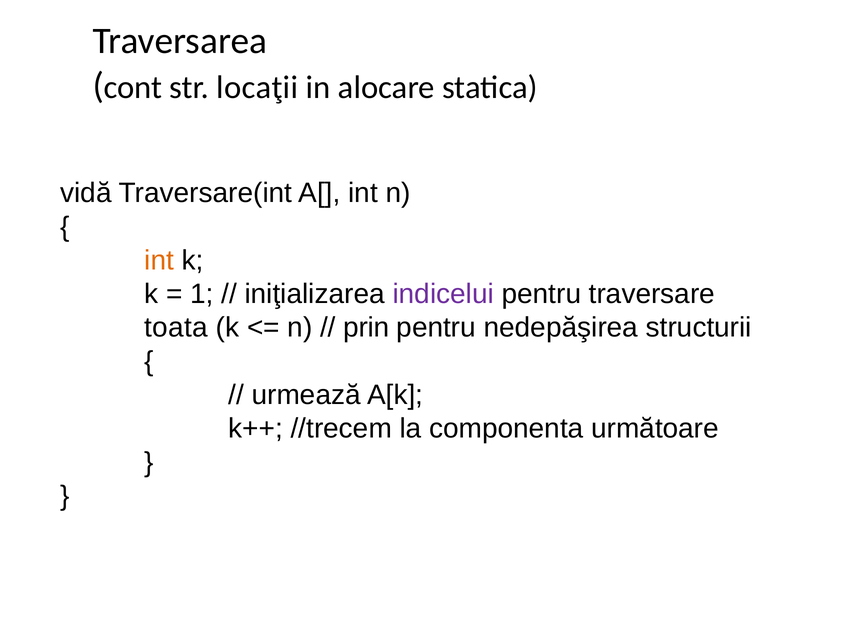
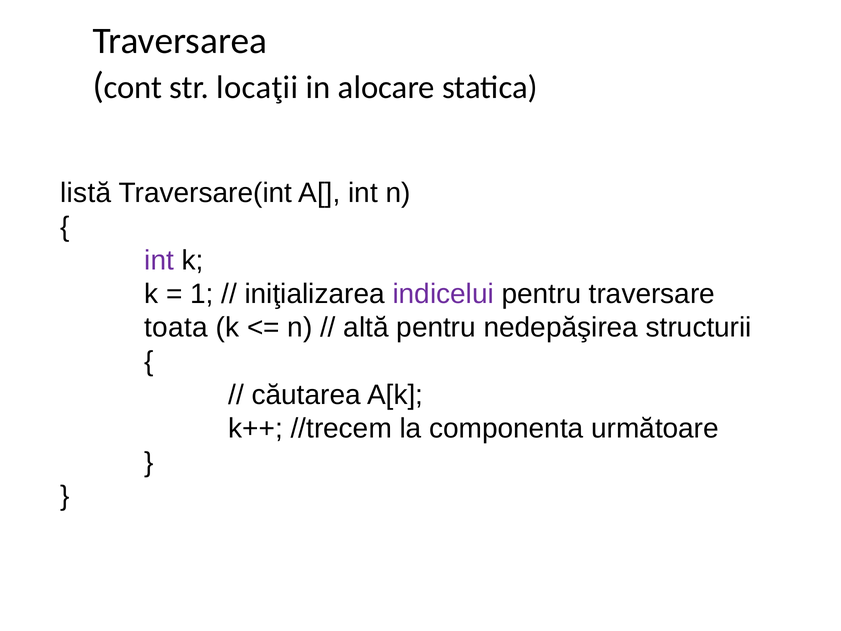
vidă: vidă -> listă (86, 193)
int colour: orange -> purple (159, 260)
prin: prin -> altă (366, 328)
urmează: urmează -> căutarea (306, 395)
